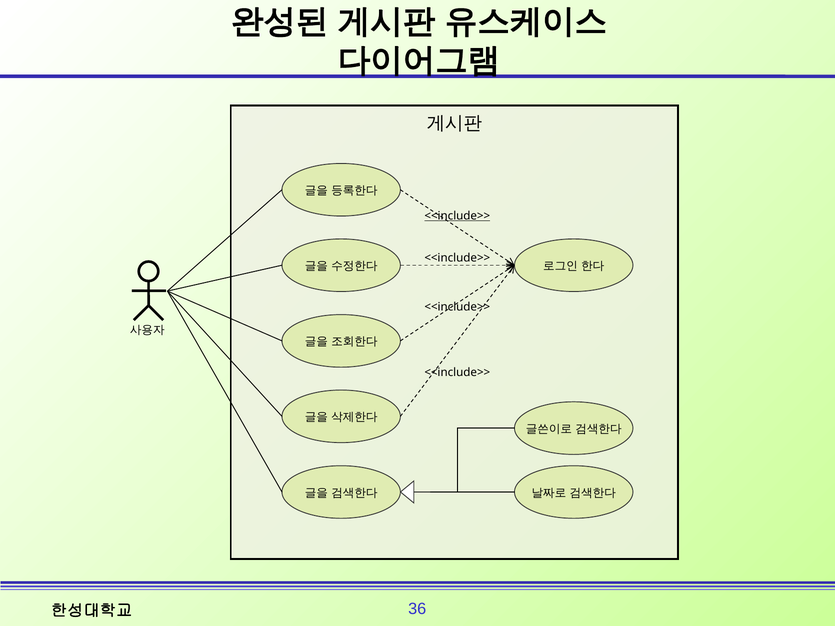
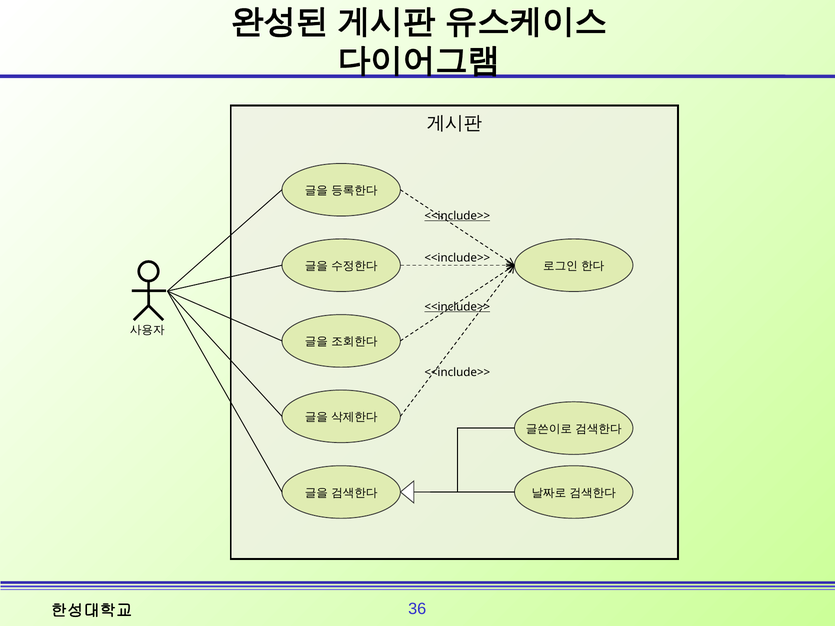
<<include>> underline: none -> present (457, 307)
